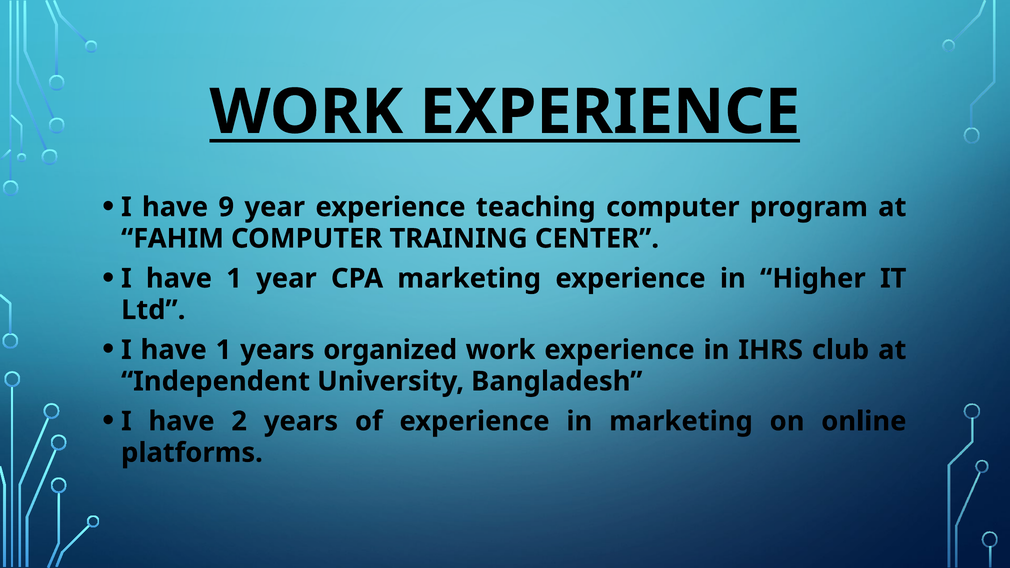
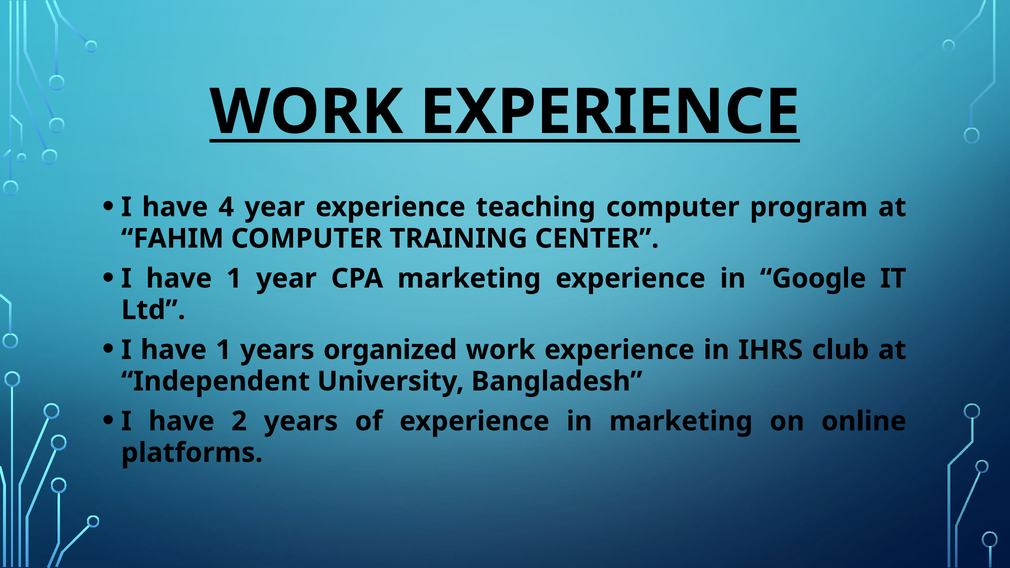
9: 9 -> 4 (226, 207)
Higher: Higher -> Google (813, 279)
